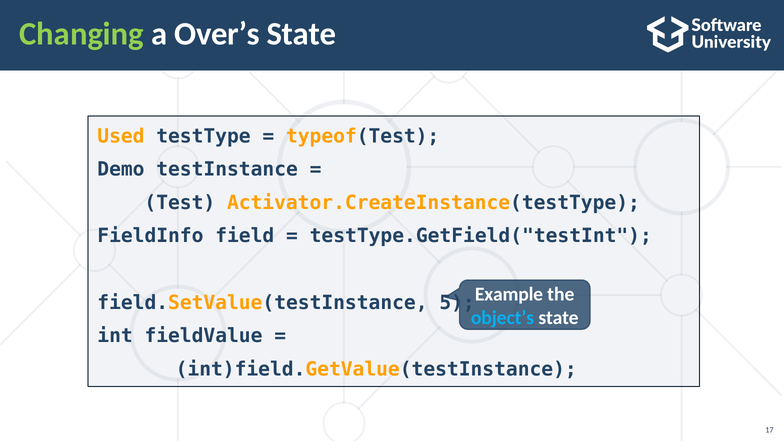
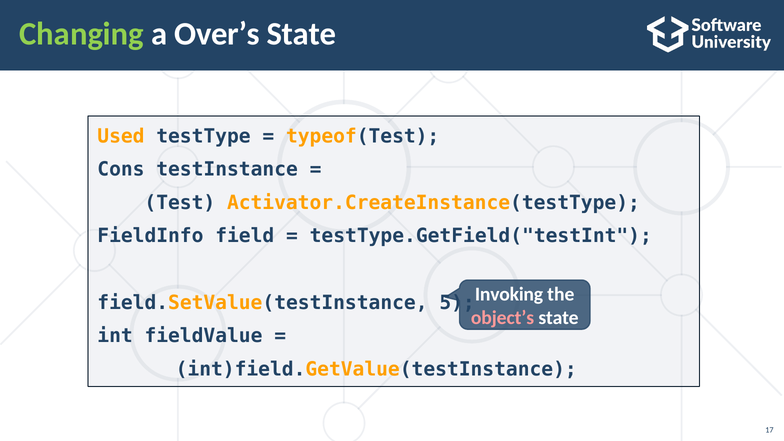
Demo: Demo -> Cons (121, 169)
Example: Example -> Invoking (509, 294)
object’s colour: light blue -> pink (503, 318)
